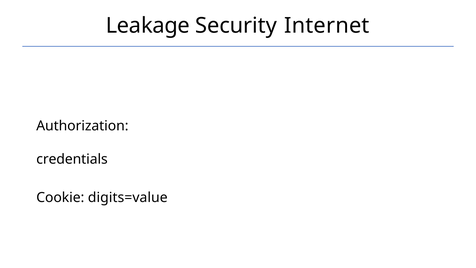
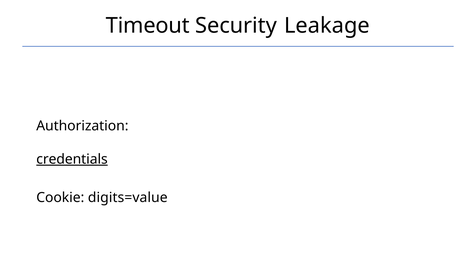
Leakage: Leakage -> Timeout (148, 26)
Internet: Internet -> Leakage (327, 26)
credentials underline: none -> present (72, 159)
